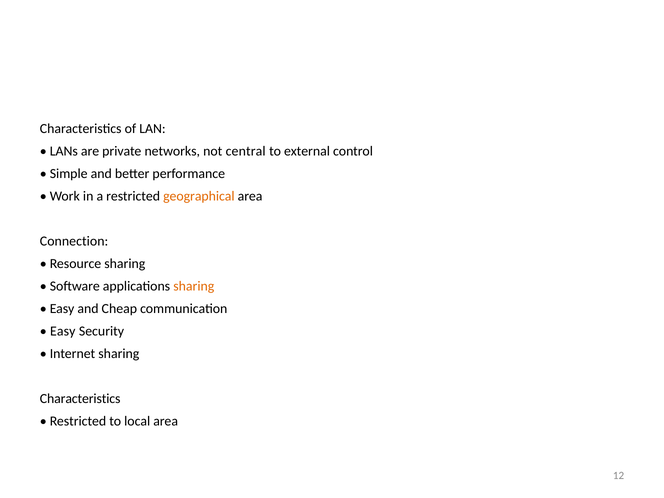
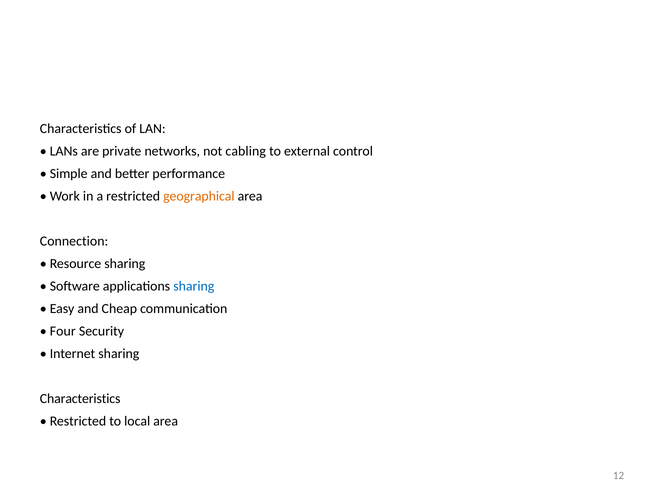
central: central -> cabling (246, 151)
sharing colour: orange -> blue (194, 286)
Easy: Easy -> Four (63, 331)
